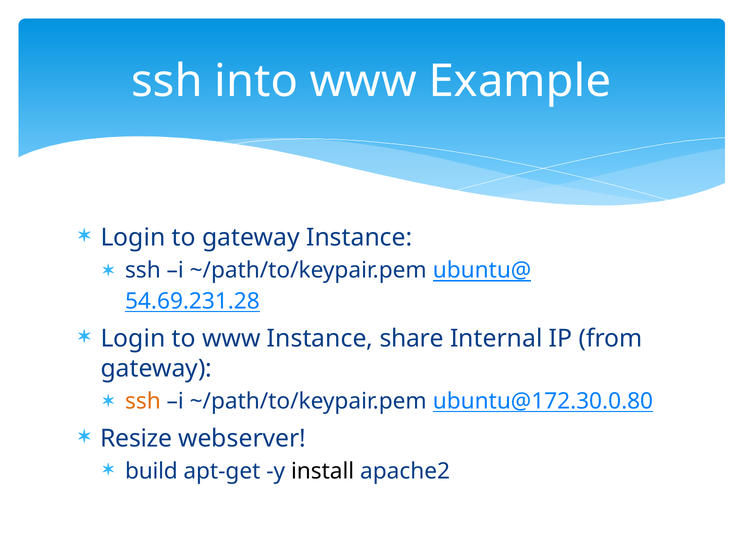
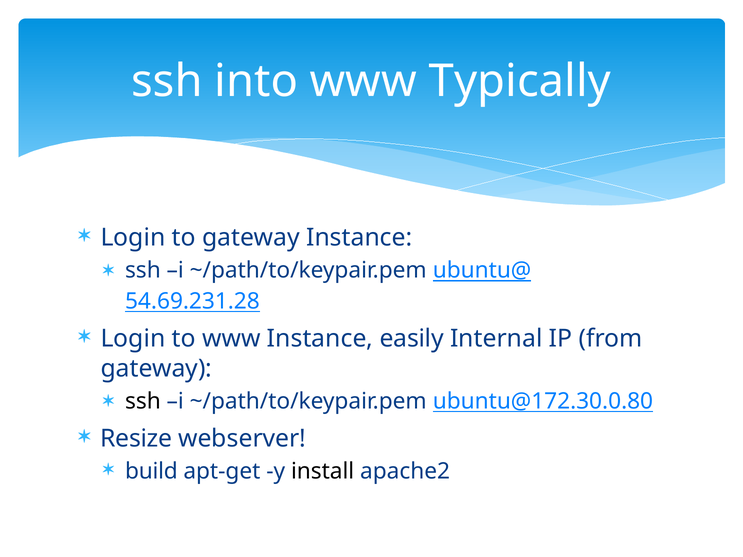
Example: Example -> Typically (520, 82)
share: share -> easily (412, 339)
ssh colour: orange -> black (143, 401)
